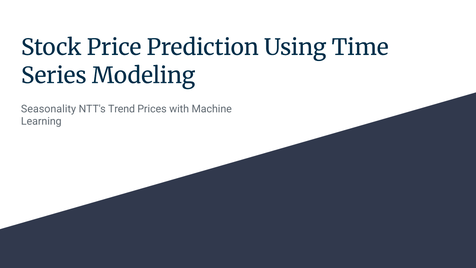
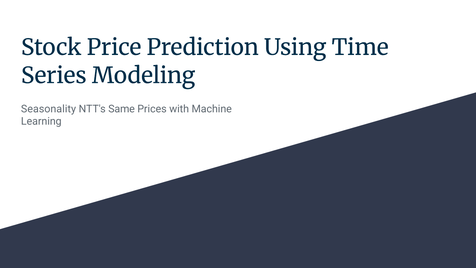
Trend: Trend -> Same (122, 109)
